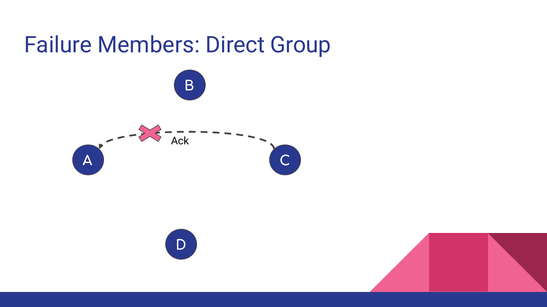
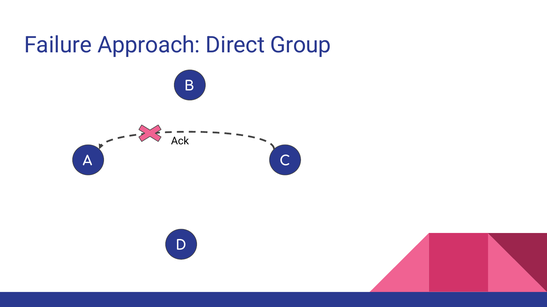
Members: Members -> Approach (149, 45)
